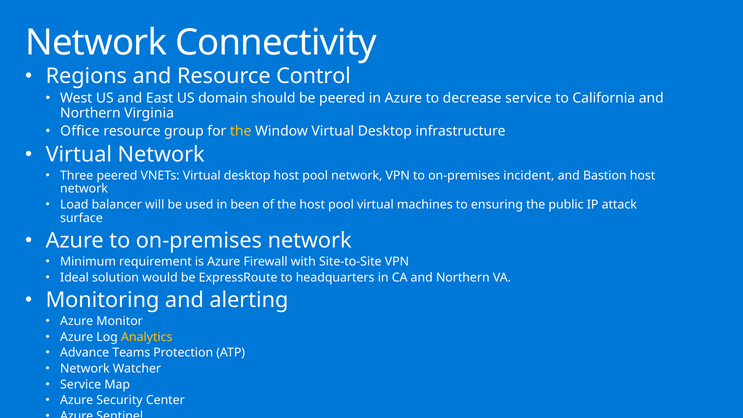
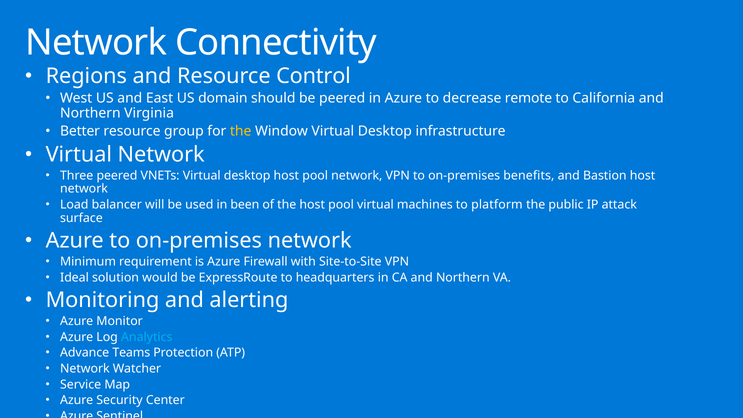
decrease service: service -> remote (528, 98)
Office: Office -> Better (80, 131)
incident: incident -> benefits (529, 175)
ensuring: ensuring -> platform (497, 205)
Analytics colour: yellow -> light blue (147, 337)
